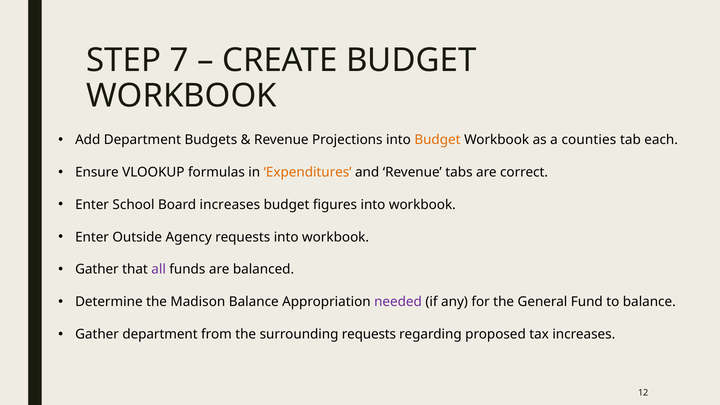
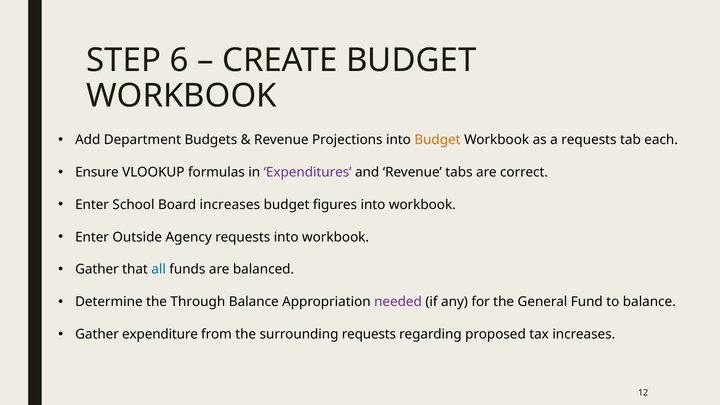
7: 7 -> 6 (179, 61)
a counties: counties -> requests (589, 140)
Expenditures colour: orange -> purple (308, 172)
all colour: purple -> blue (159, 270)
Madison: Madison -> Through (198, 302)
Gather department: department -> expenditure (160, 334)
